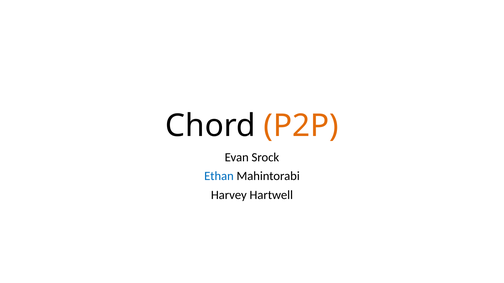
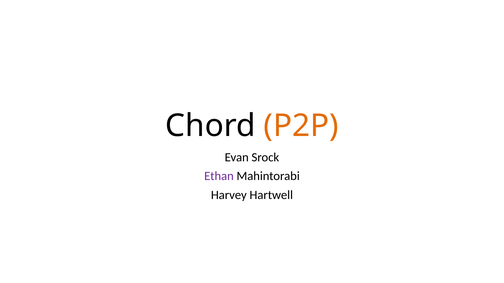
Ethan colour: blue -> purple (219, 176)
